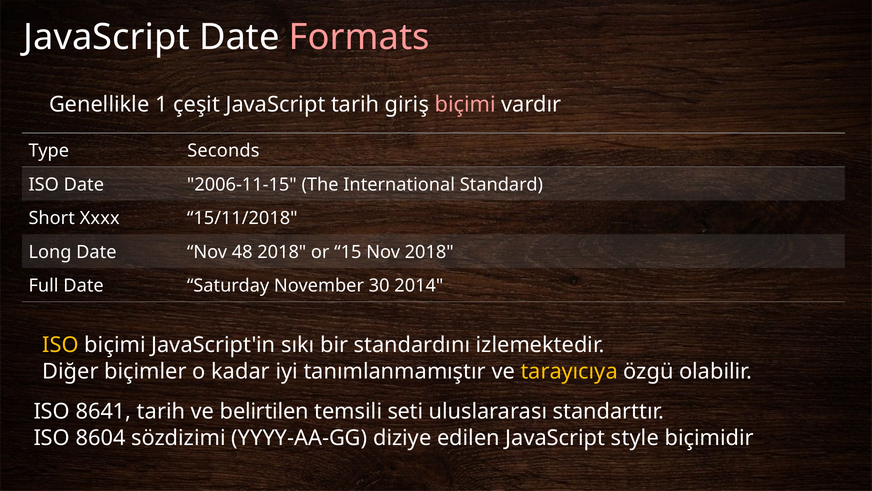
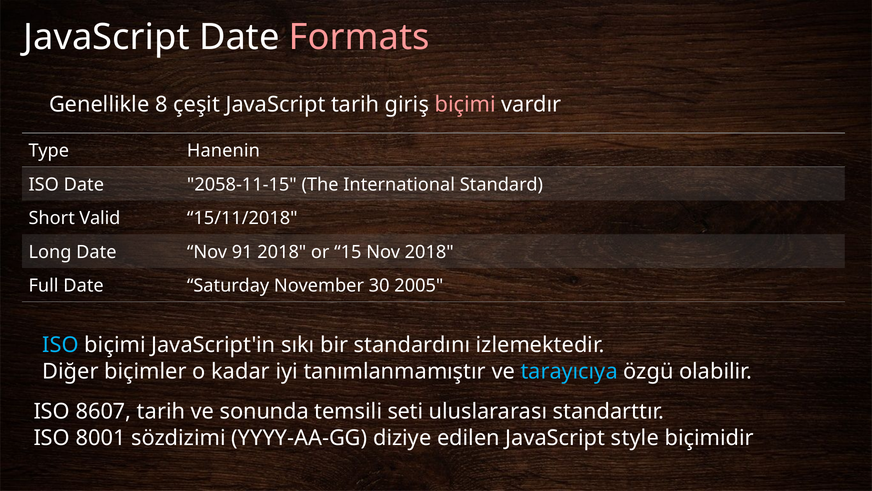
1: 1 -> 8 (161, 105)
Seconds: Seconds -> Hanenin (223, 151)
2006-11-15: 2006-11-15 -> 2058-11-15 (242, 185)
Xxxx: Xxxx -> Valid (100, 218)
48: 48 -> 91 (242, 252)
2014: 2014 -> 2005 (419, 286)
ISO colour: yellow -> light blue (61, 345)
tarayıcıya colour: yellow -> light blue (569, 371)
8641: 8641 -> 8607 (103, 411)
belirtilen: belirtilen -> sonunda (264, 411)
8604: 8604 -> 8001 (101, 438)
